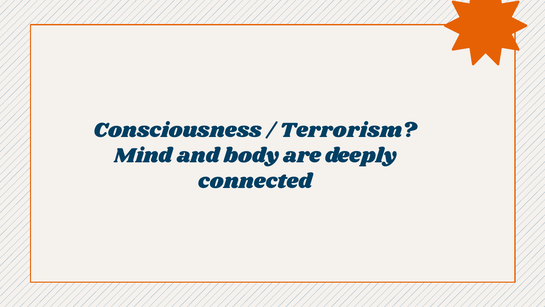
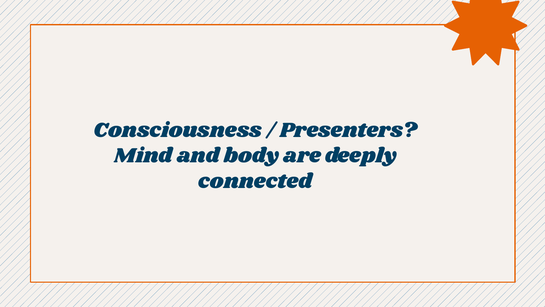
Terrorism: Terrorism -> Presenters (349, 130)
